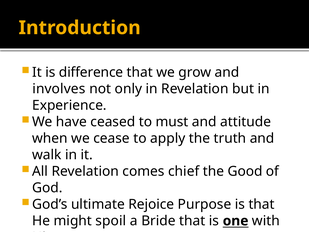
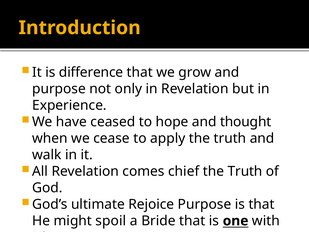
involves: involves -> purpose (59, 89)
must: must -> hope (172, 122)
attitude: attitude -> thought (246, 122)
Good: Good -> Truth (245, 171)
